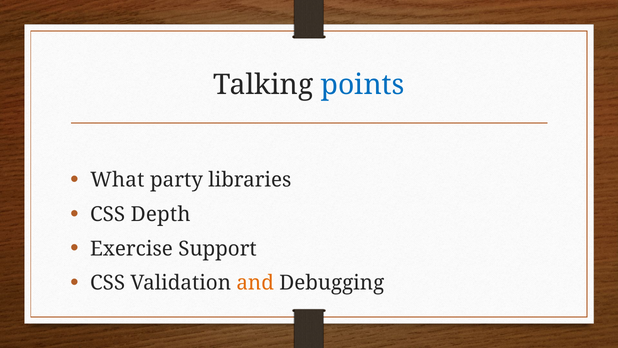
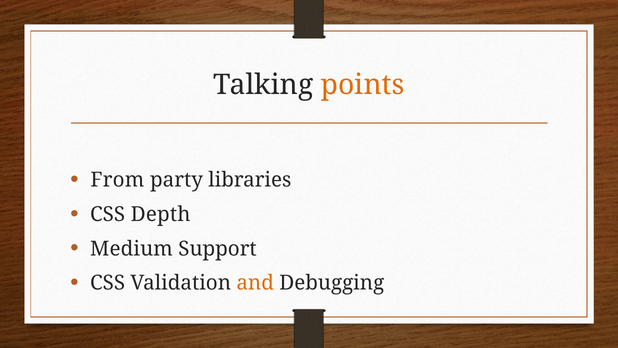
points colour: blue -> orange (363, 85)
What: What -> From (117, 180)
Exercise: Exercise -> Medium (131, 248)
